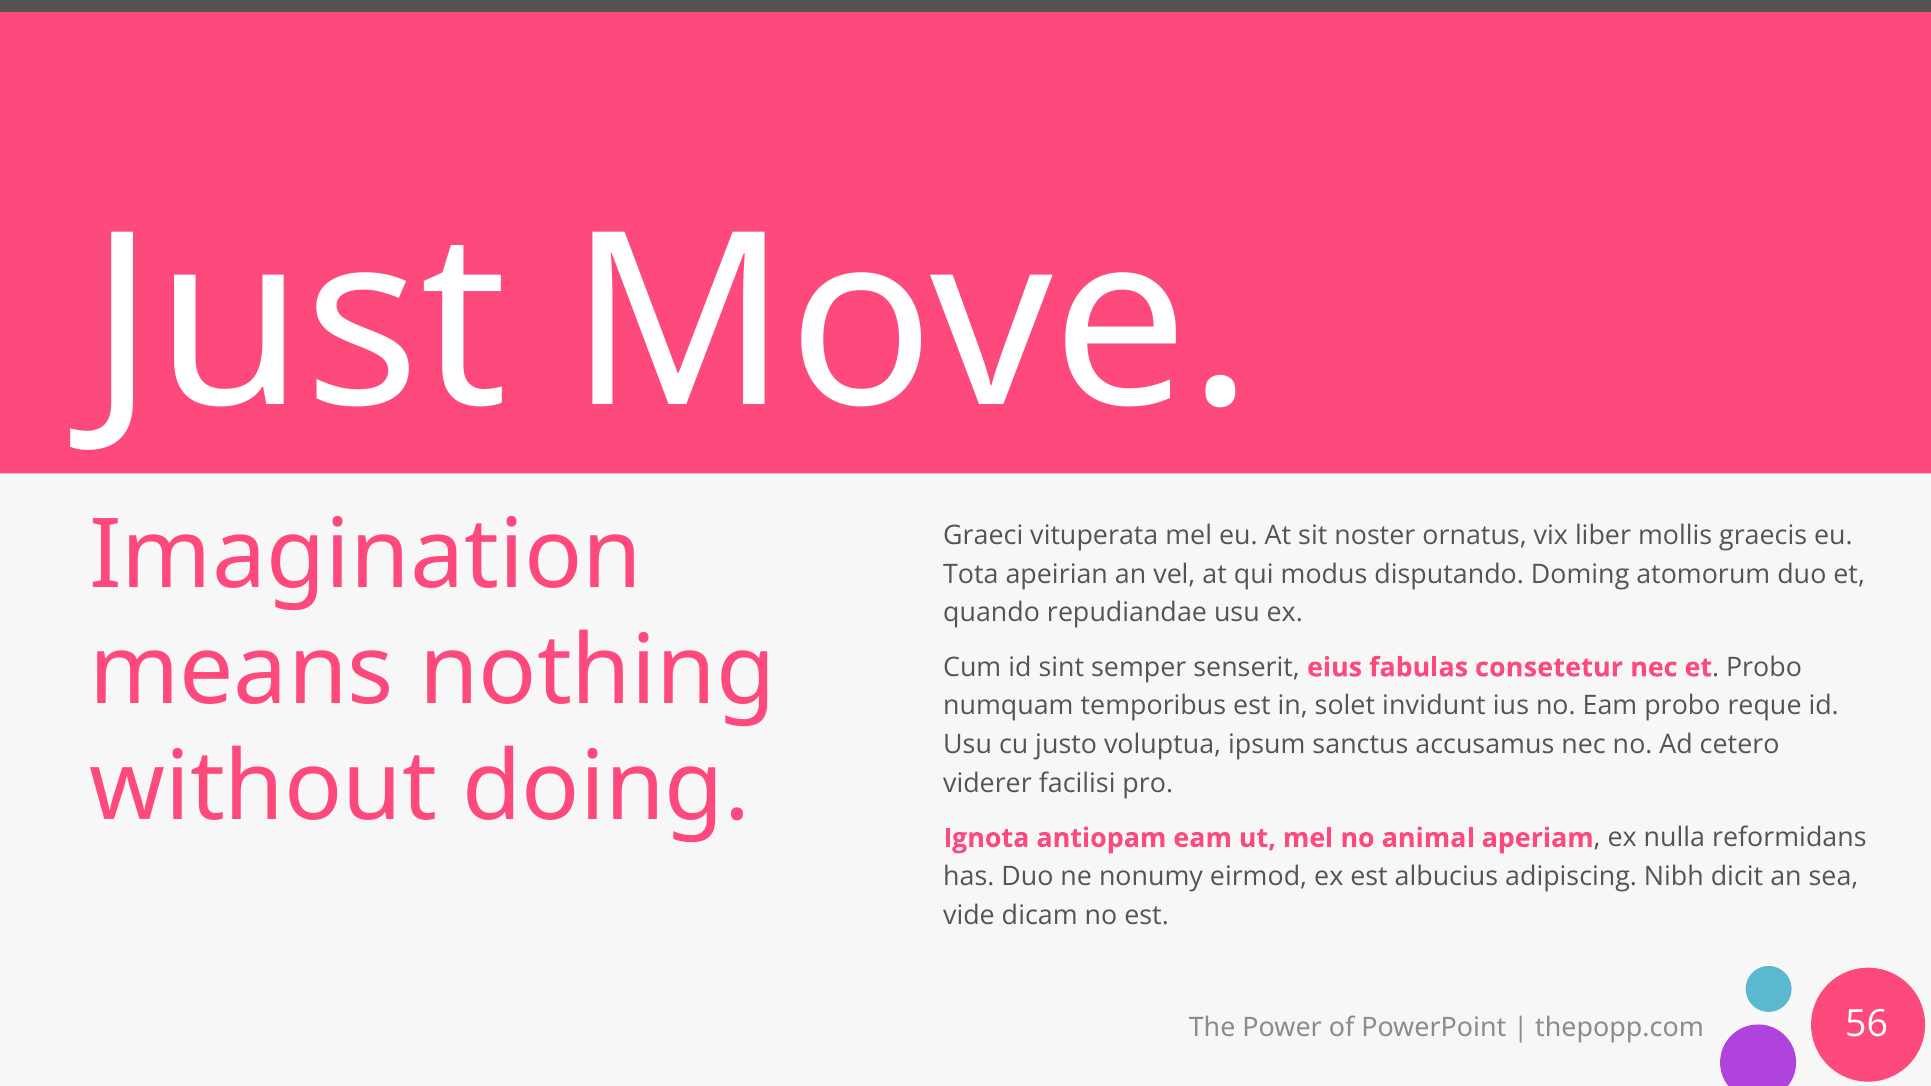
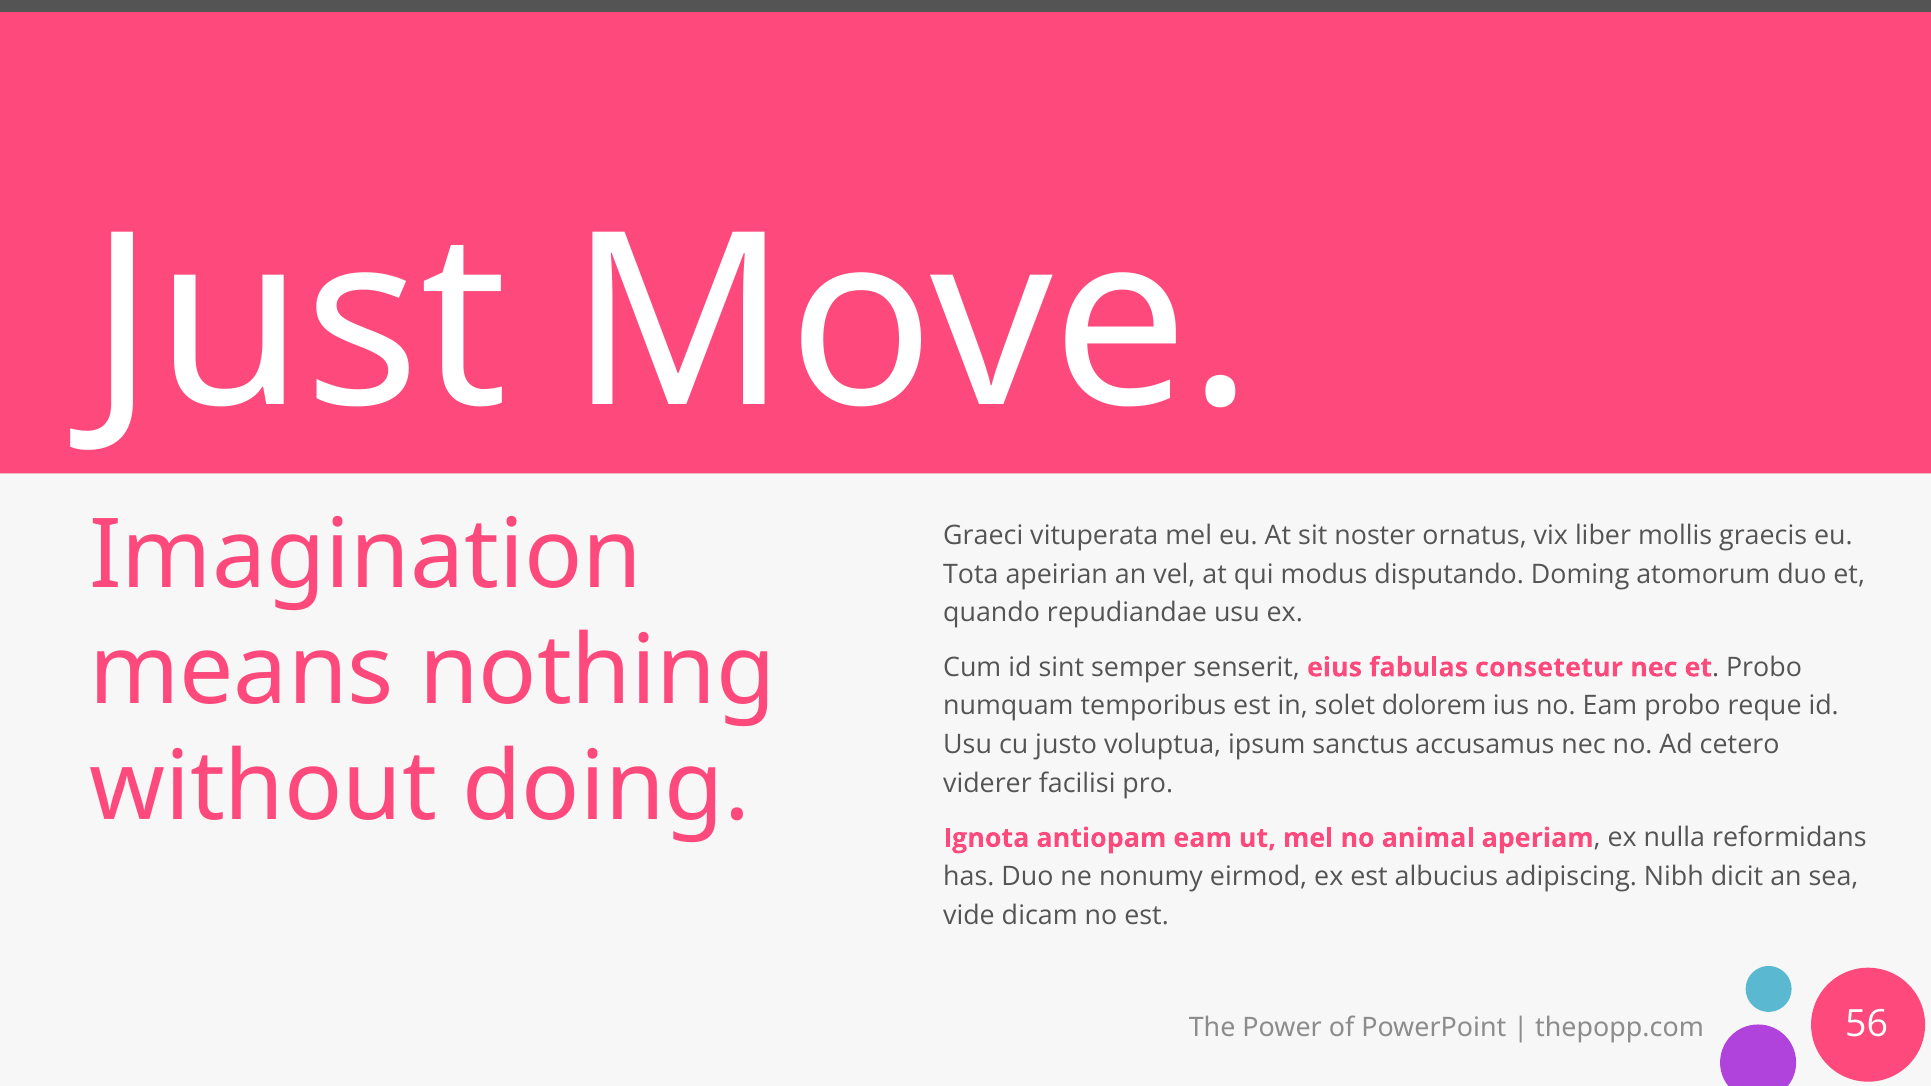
invidunt: invidunt -> dolorem (1434, 706)
